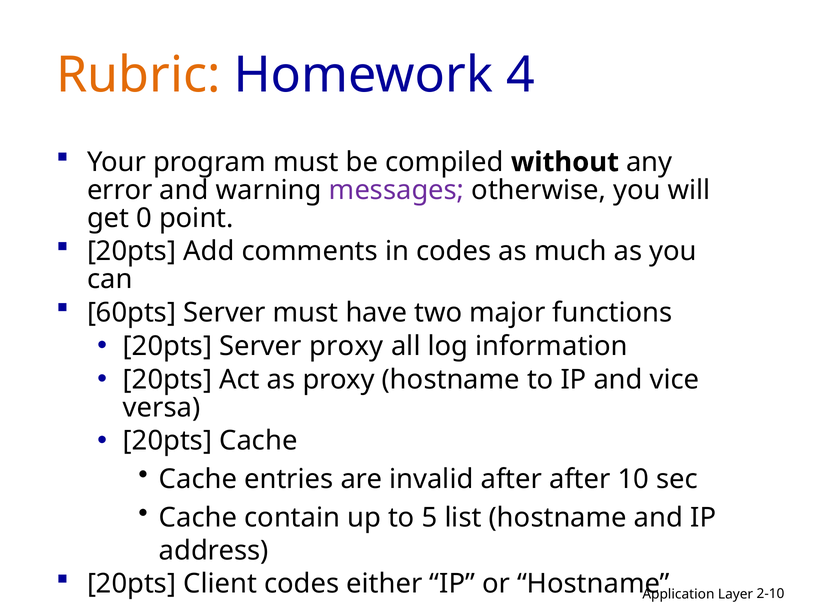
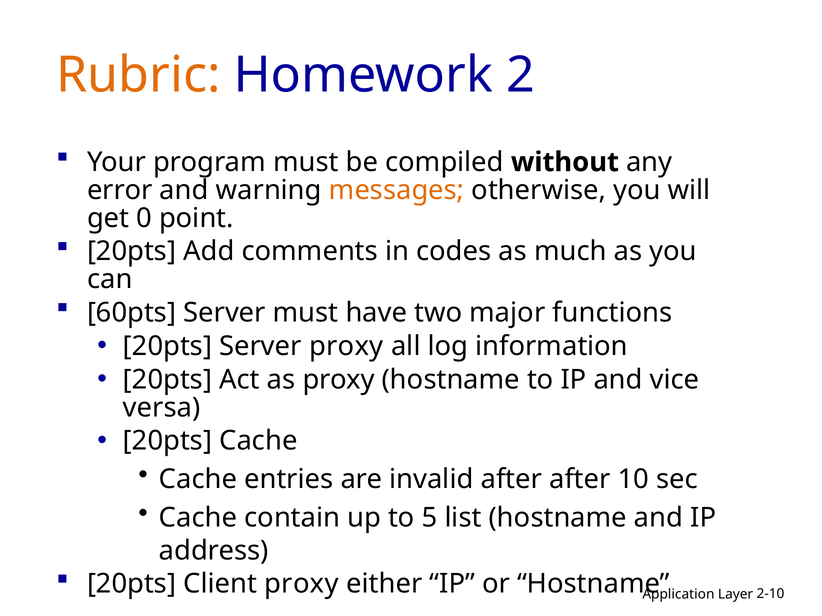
4: 4 -> 2 (520, 75)
messages colour: purple -> orange (397, 190)
Client codes: codes -> proxy (302, 584)
